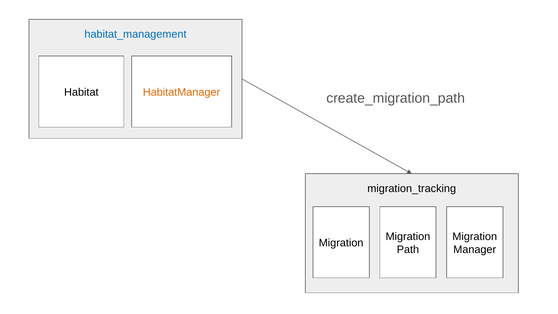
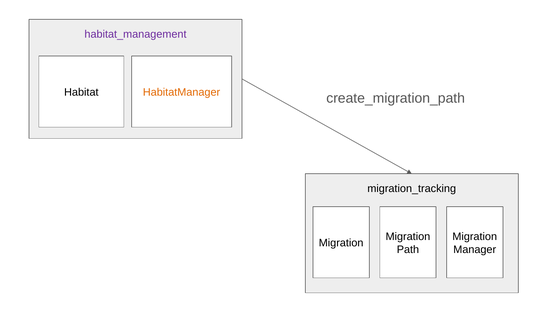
habitat_management colour: blue -> purple (136, 34)
